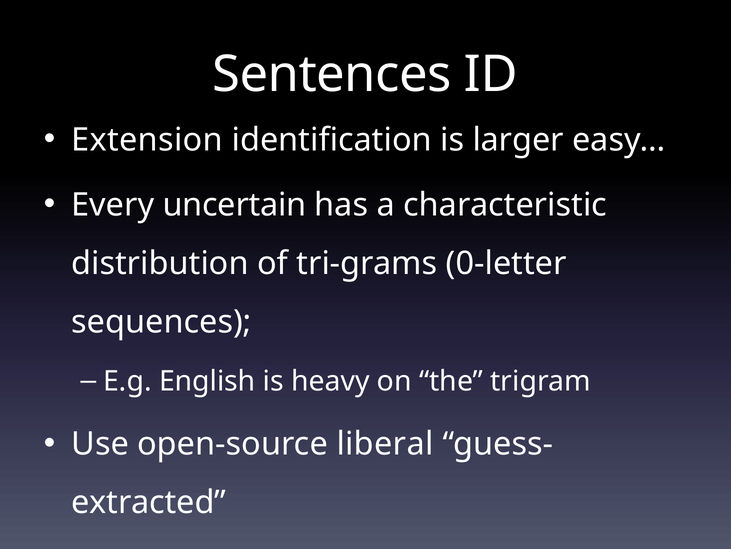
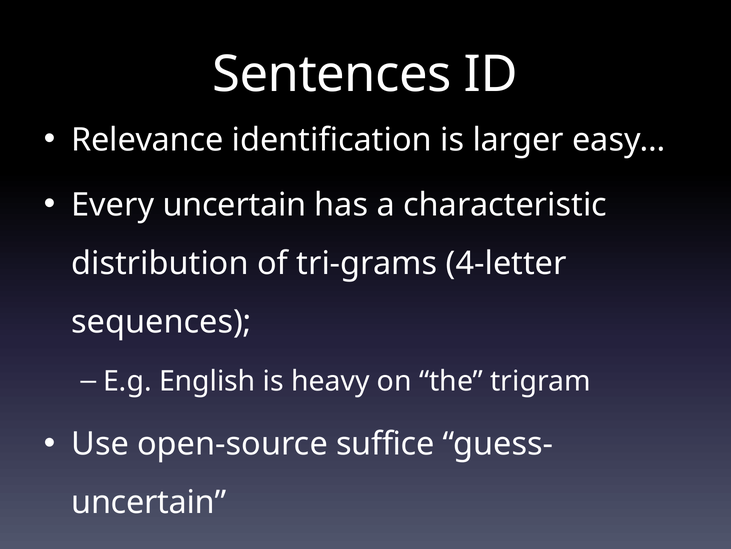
Extension: Extension -> Relevance (147, 140)
0-letter: 0-letter -> 4-letter (506, 263)
liberal: liberal -> suffice (385, 444)
extracted: extracted -> uncertain (149, 502)
